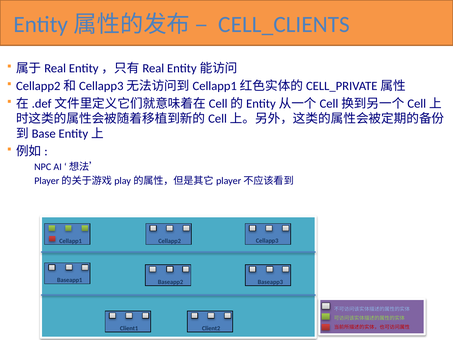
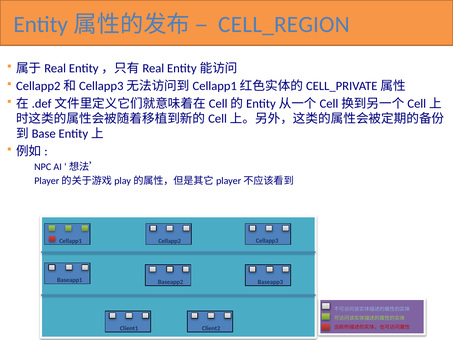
CELL_CLIENTS: CELL_CLIENTS -> CELL_REGION (284, 24)
